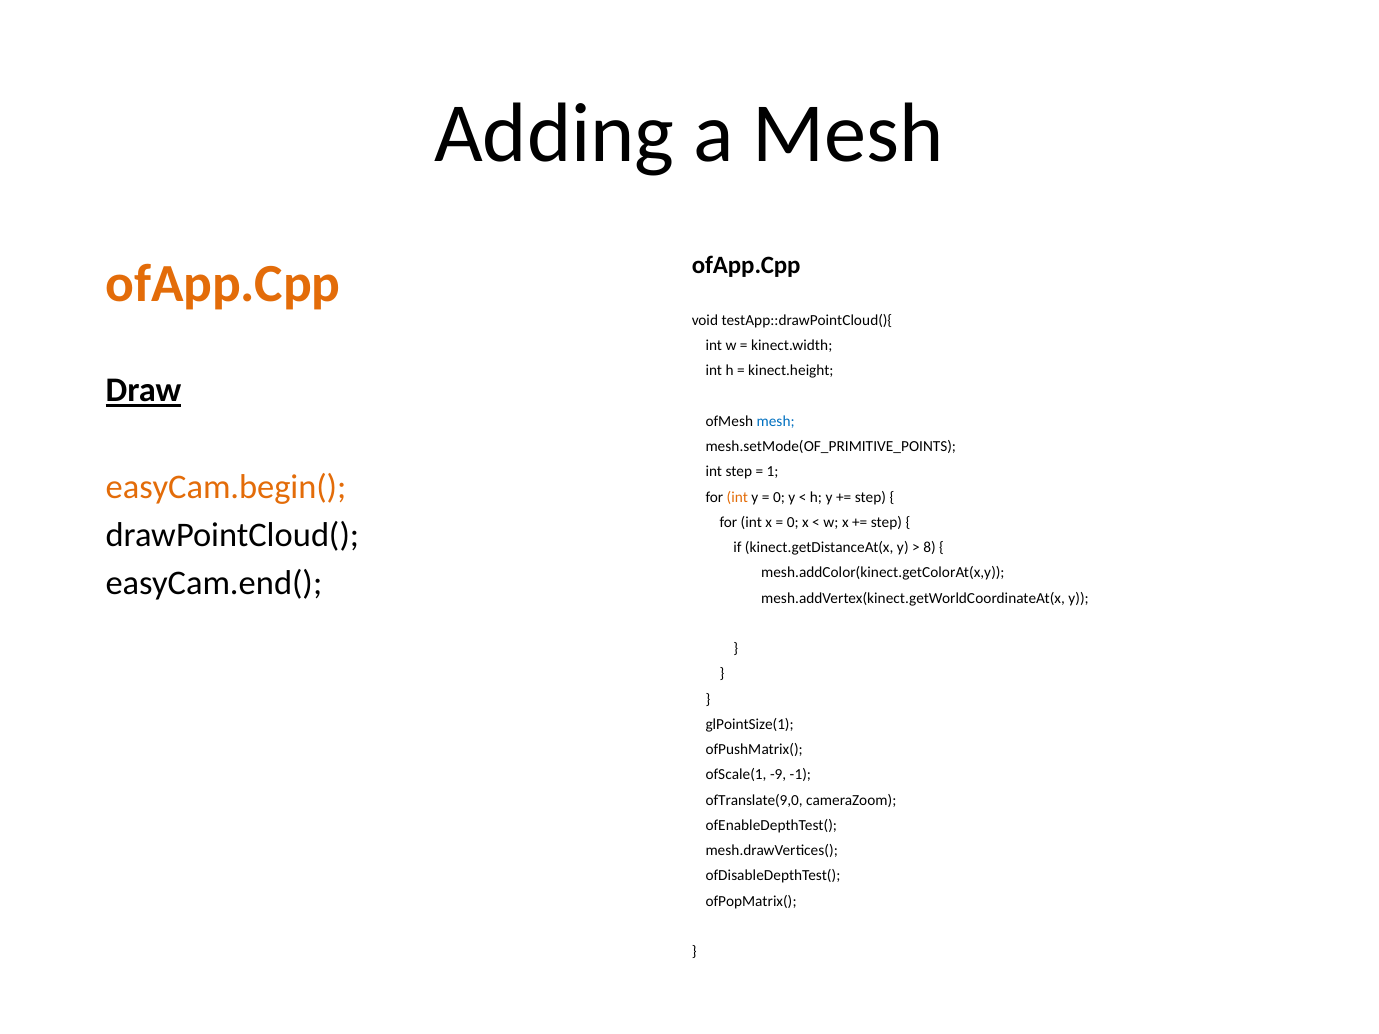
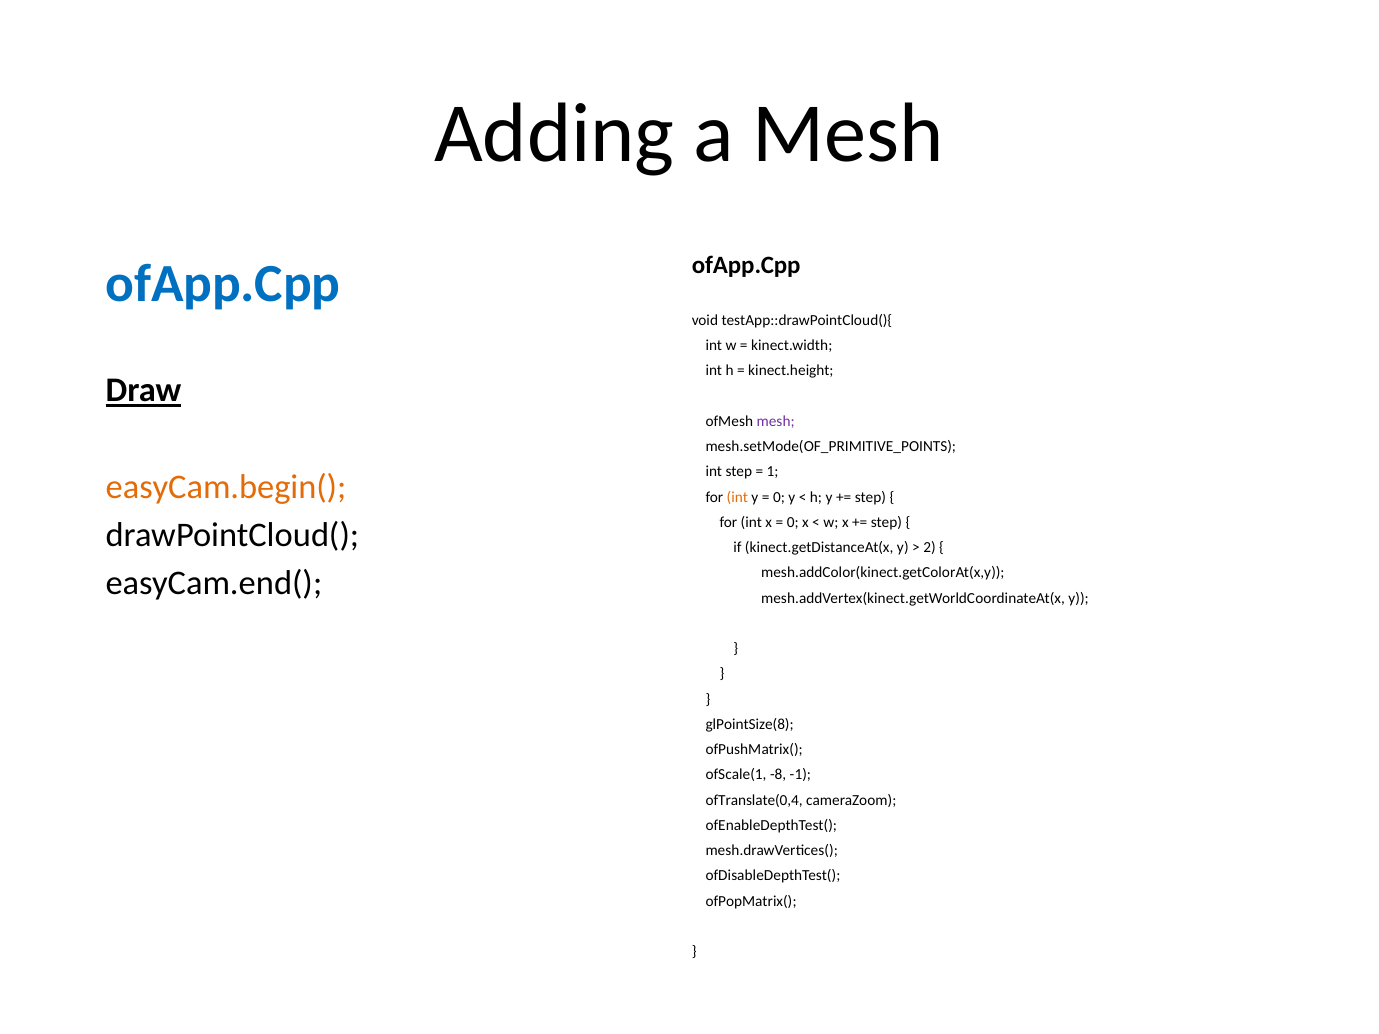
ofApp.Cpp colour: orange -> blue (223, 284)
mesh colour: blue -> purple (776, 422)
8: 8 -> 2 (930, 548)
glPointSize(1: glPointSize(1 -> glPointSize(8 (750, 724)
-9: -9 -> -8 (778, 775)
ofTranslate(9,0: ofTranslate(9,0 -> ofTranslate(0,4 (754, 800)
